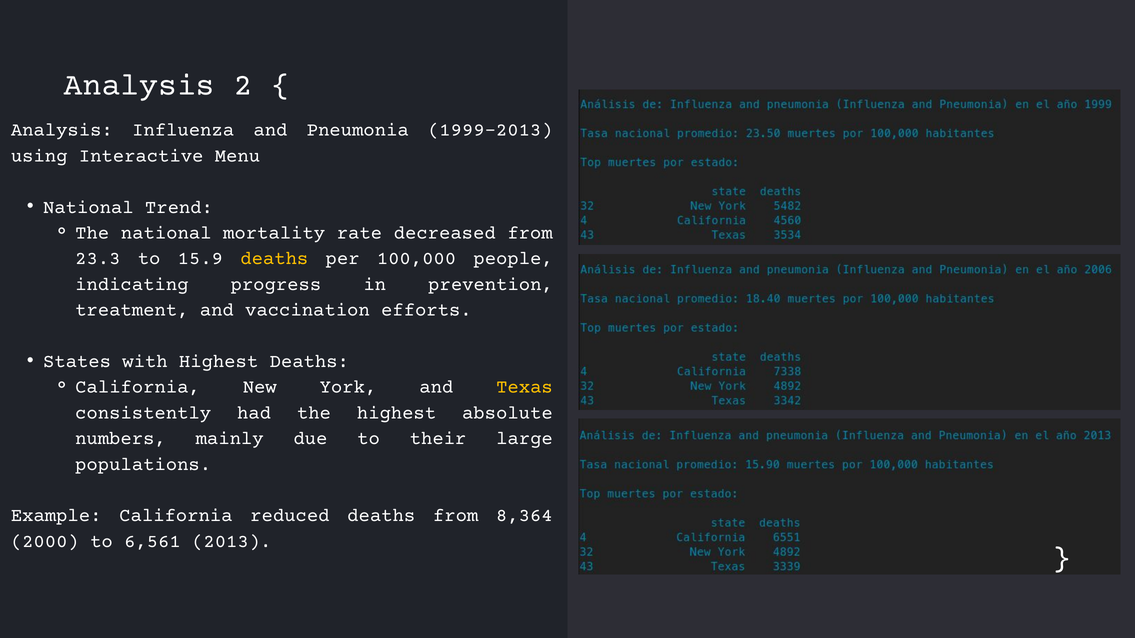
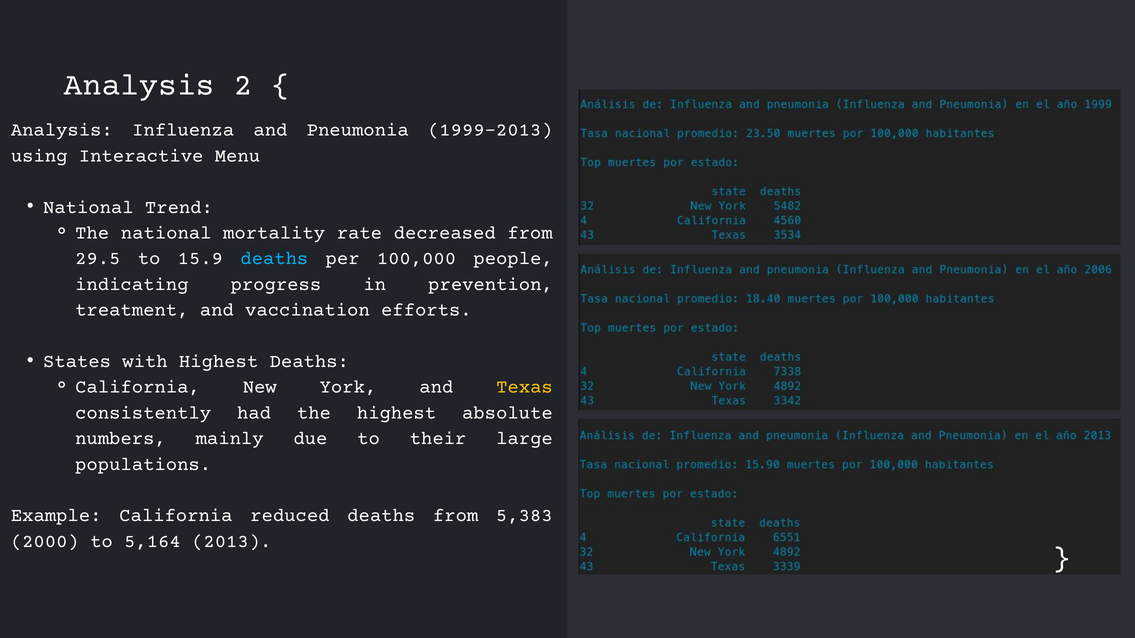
23.3: 23.3 -> 29.5 (98, 258)
deaths colour: yellow -> light blue (274, 258)
8,364: 8,364 -> 5,383 (524, 516)
6,561: 6,561 -> 5,164 (152, 541)
